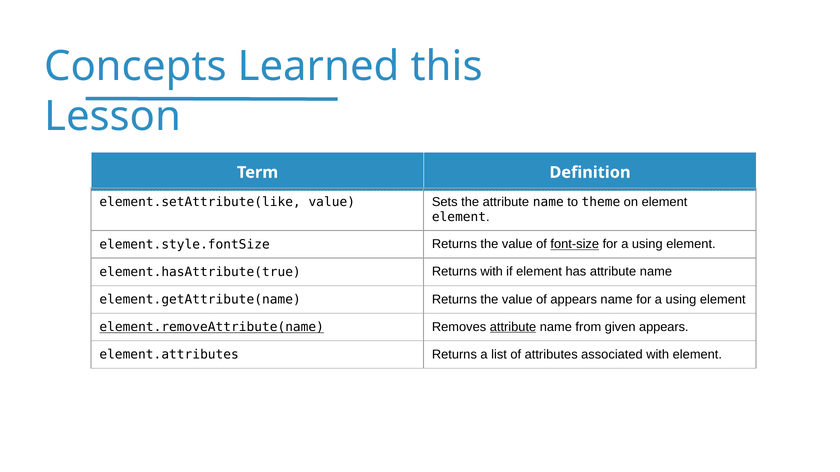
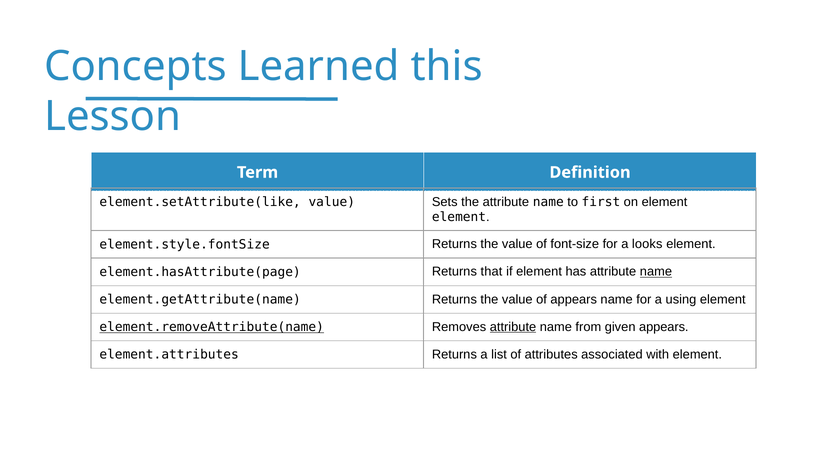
theme: theme -> first (601, 202)
font-size underline: present -> none (575, 244)
using: using -> looks (647, 244)
element.hasAttribute(true: element.hasAttribute(true -> element.hasAttribute(page (200, 272)
Returns with: with -> that (491, 272)
name underline: none -> present (656, 272)
